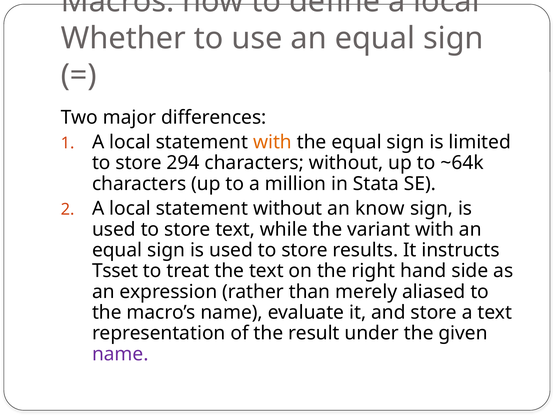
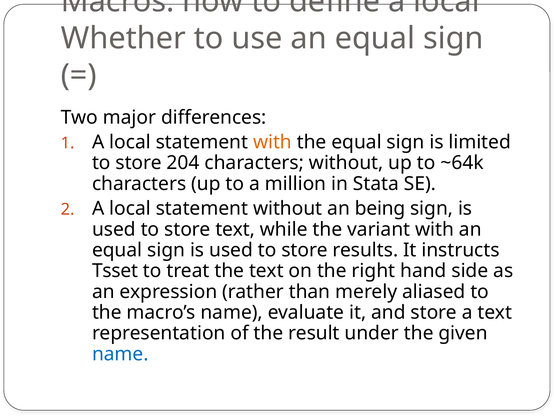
294: 294 -> 204 (183, 163)
know: know -> being (380, 208)
name colour: purple -> blue (120, 354)
